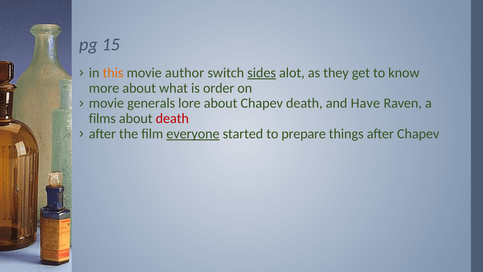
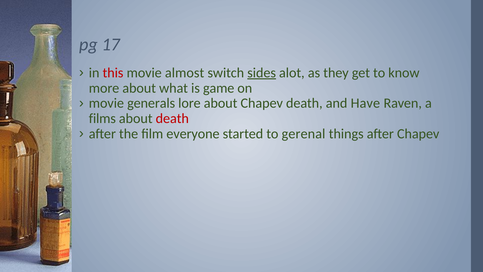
15: 15 -> 17 (111, 44)
this colour: orange -> red (113, 73)
author: author -> almost (185, 73)
order: order -> game (219, 88)
everyone underline: present -> none (193, 134)
prepare: prepare -> gerenal (304, 134)
